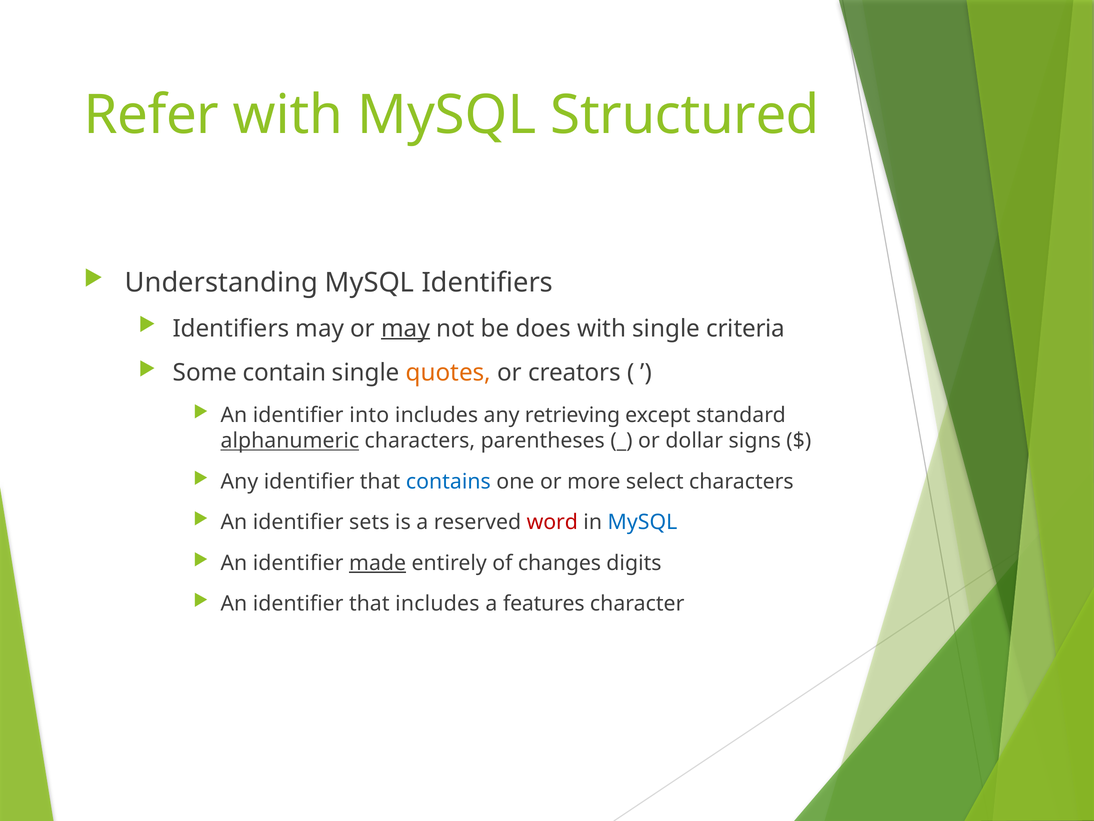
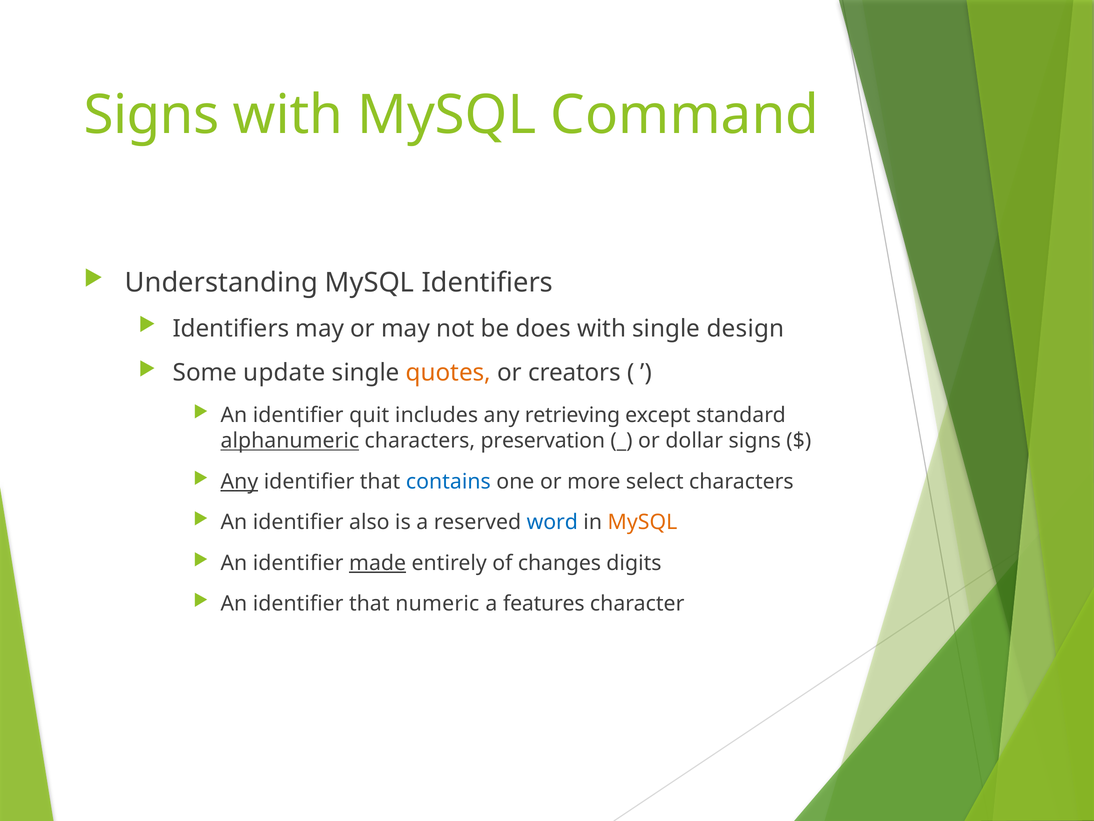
Refer: Refer -> Signs (151, 115)
Structured: Structured -> Command (685, 115)
may underline: present -> none (406, 328)
criteria: criteria -> design (745, 328)
contain: contain -> update (284, 373)
into: into -> quit (369, 415)
parentheses: parentheses -> preservation (543, 441)
Any underline: none -> present (239, 481)
sets: sets -> also (369, 522)
word colour: red -> blue (552, 522)
MySQL colour: blue -> orange (642, 522)
that includes: includes -> numeric (437, 604)
